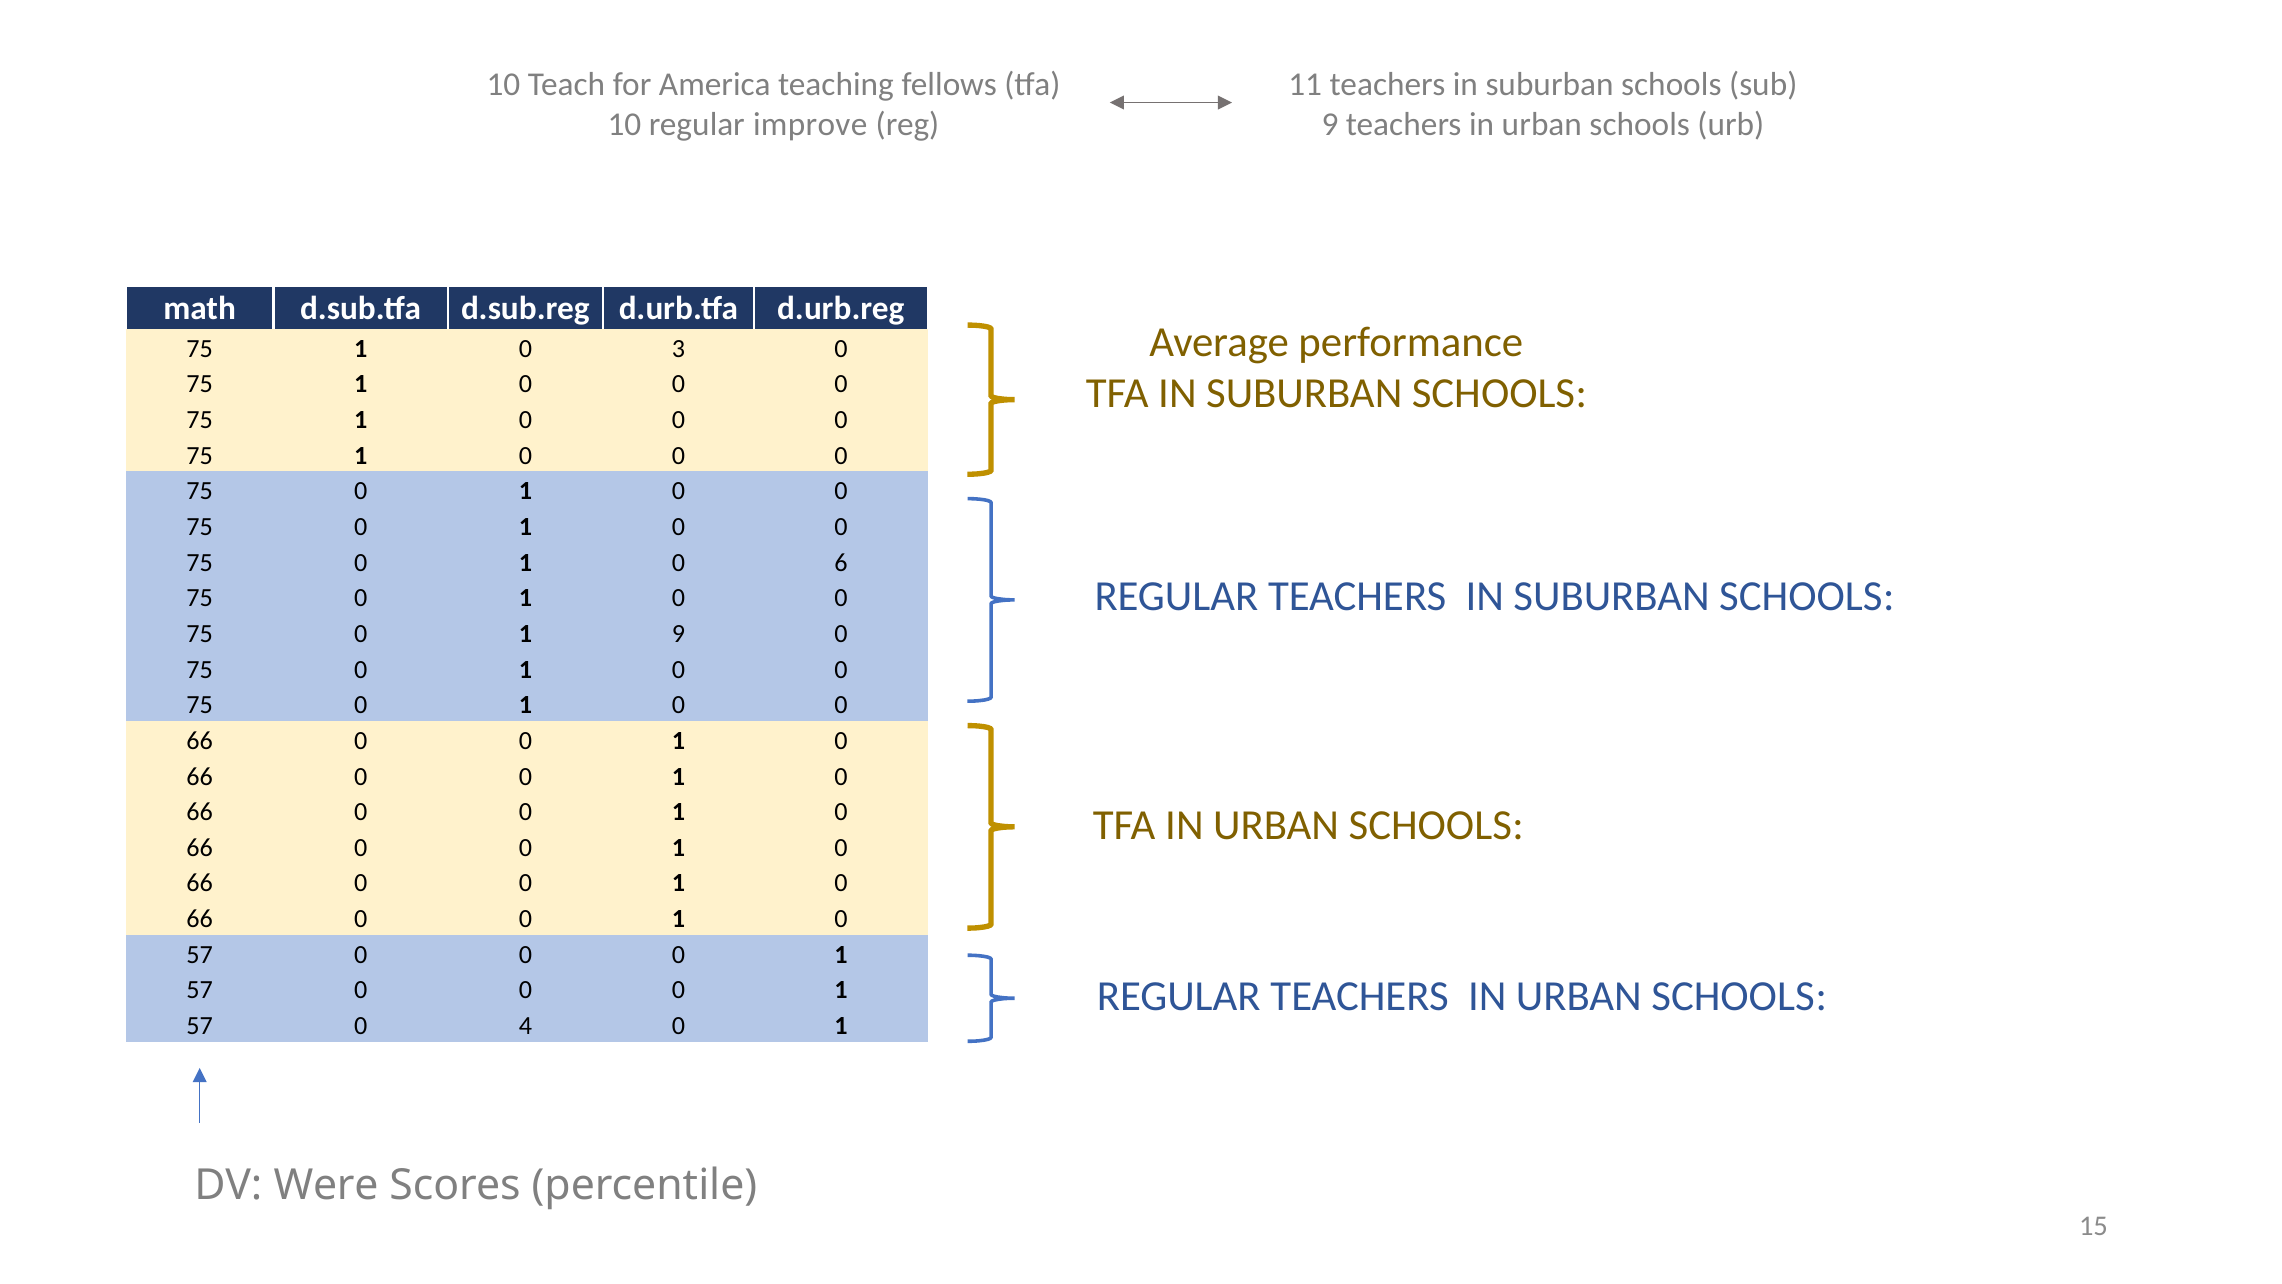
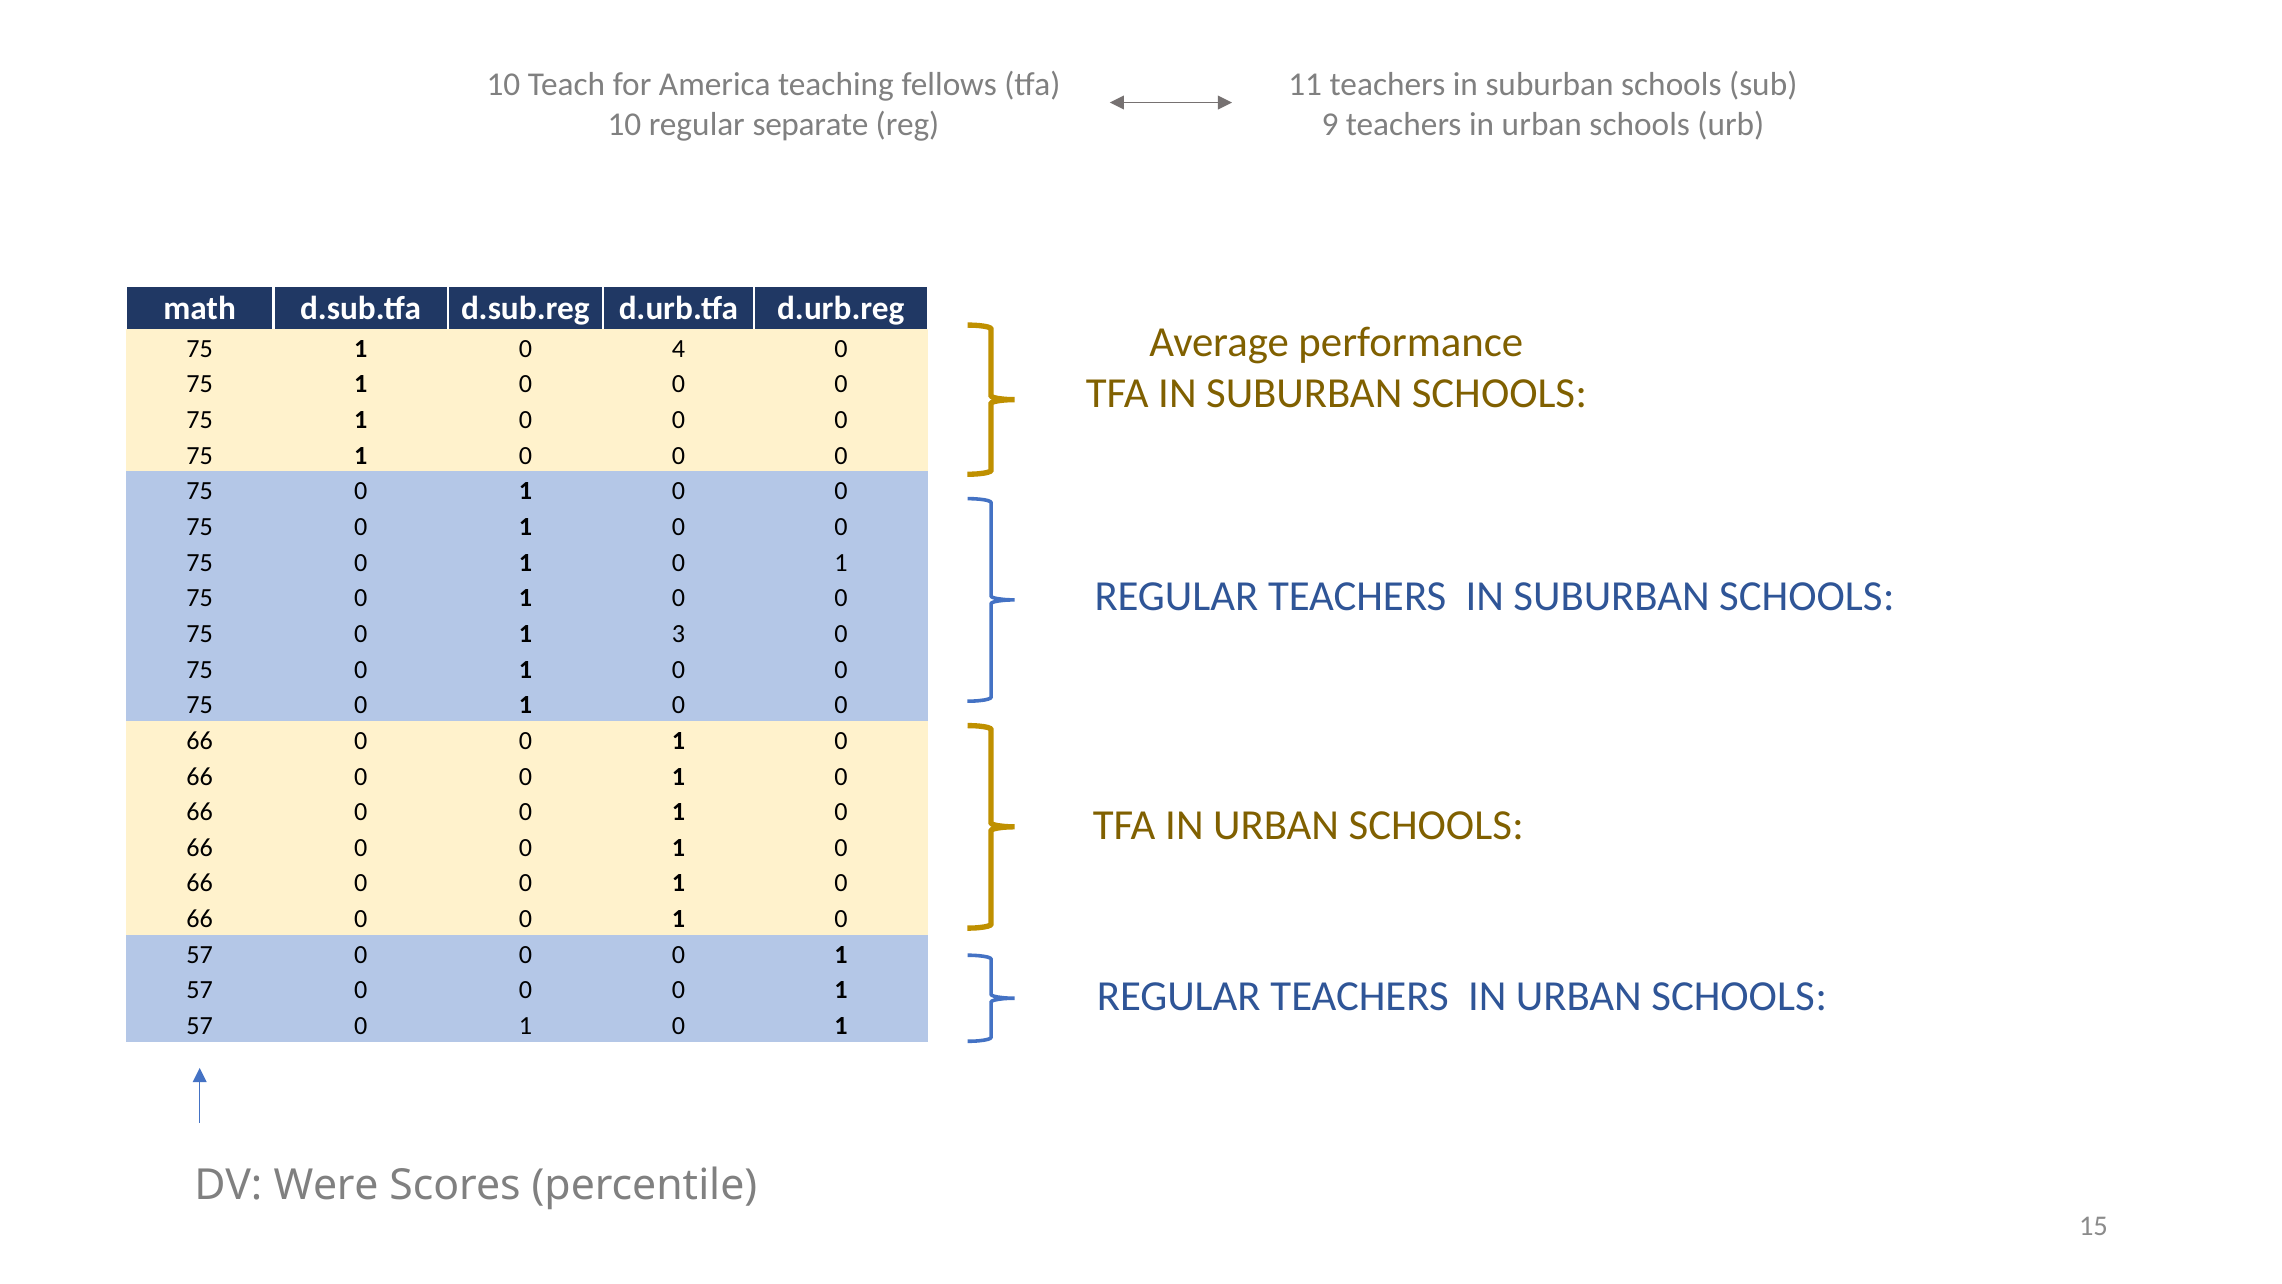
improve: improve -> separate (811, 124)
3: 3 -> 4 (679, 348)
6: 6 -> 1 (841, 562)
1 9: 9 -> 3 (679, 634)
57 0 4: 4 -> 1 (526, 1026)
